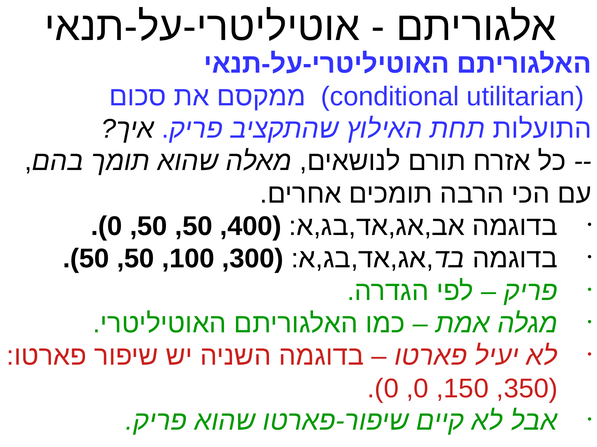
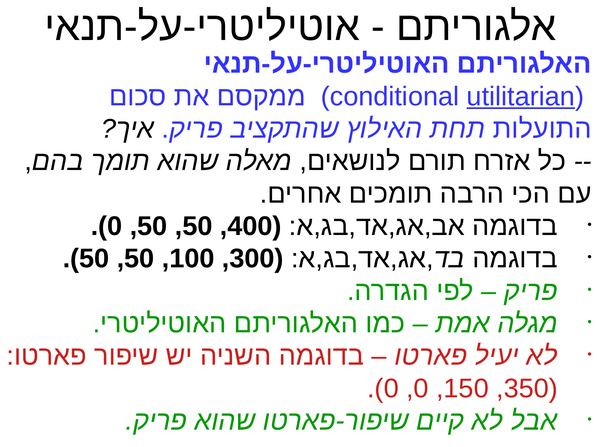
utilitarian underline: none -> present (521, 97)
